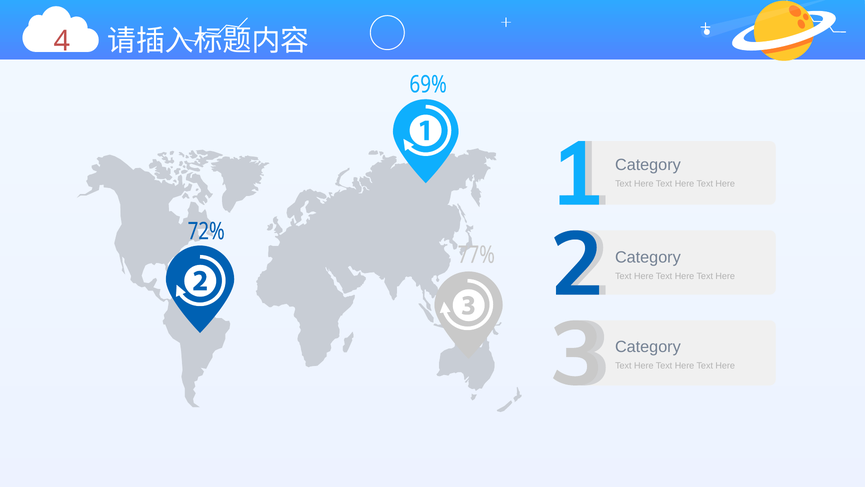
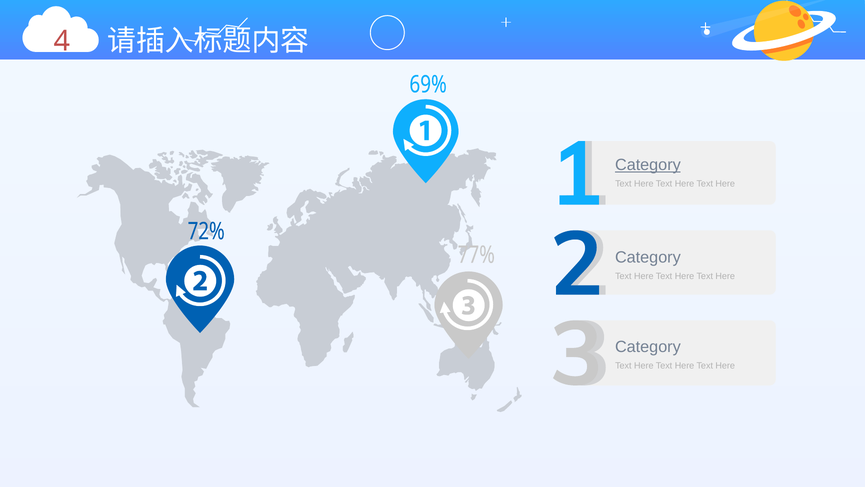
Category underline: none -> present (648, 165)
